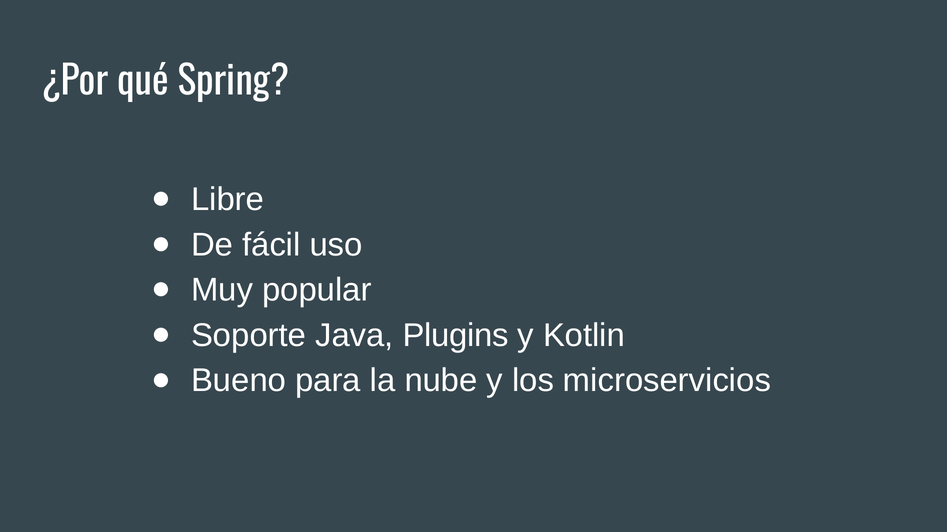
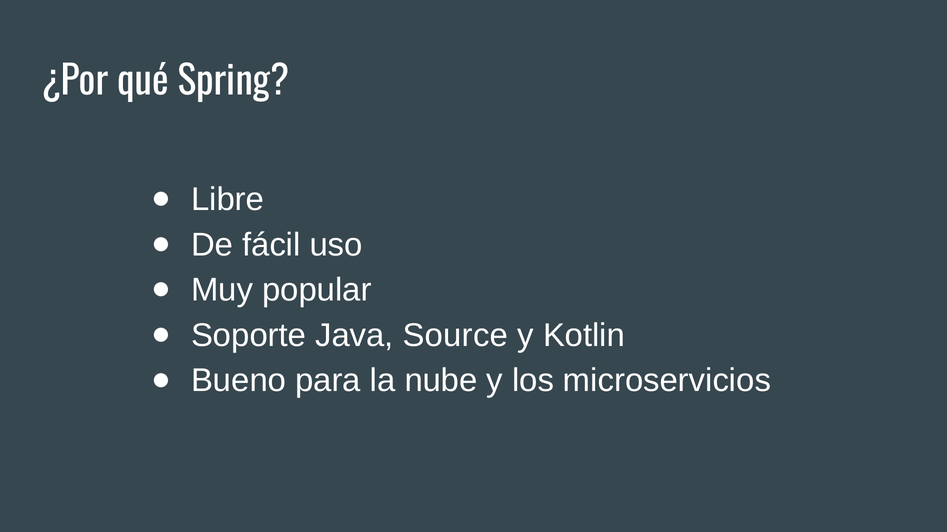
Plugins: Plugins -> Source (455, 336)
